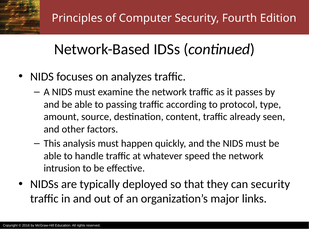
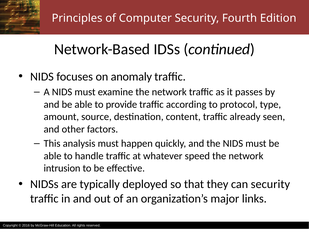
analyzes: analyzes -> anomaly (131, 77)
passing: passing -> provide (121, 104)
